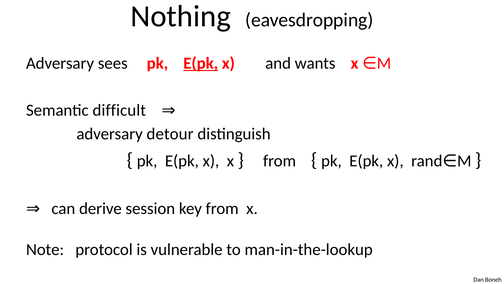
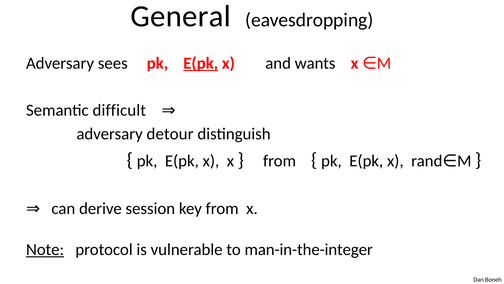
Nothing: Nothing -> General (181, 16)
Note underline: none -> present (45, 249)
man-in-the-lookup: man-in-the-lookup -> man-in-the-integer (309, 249)
